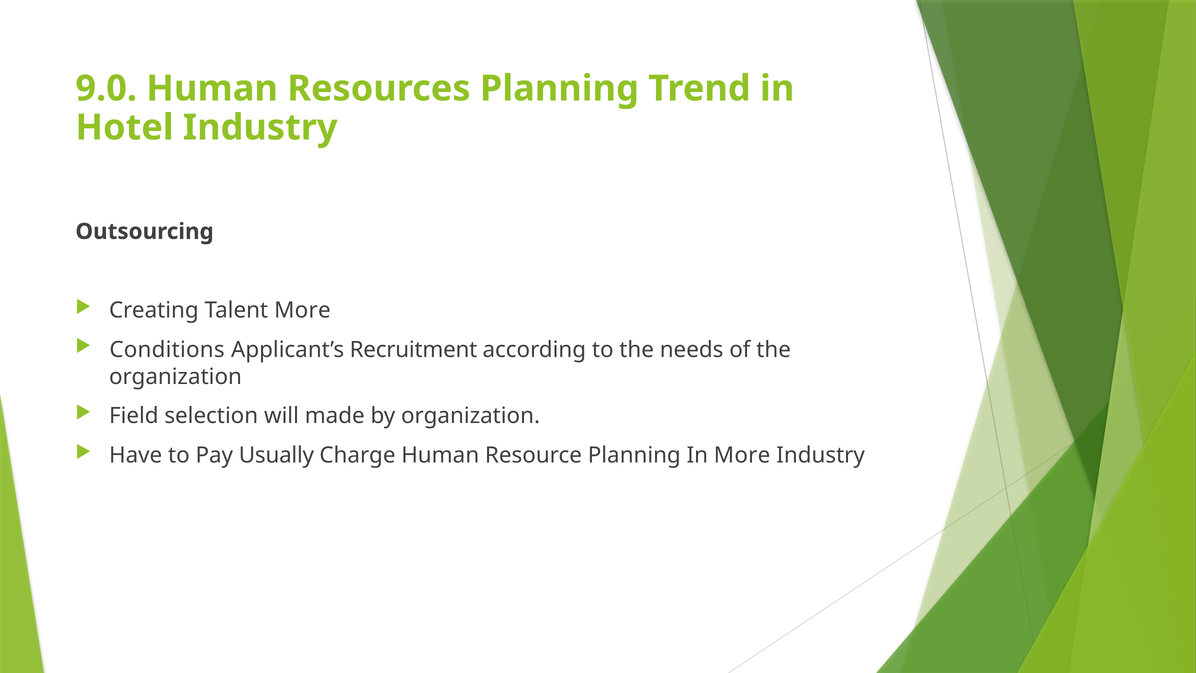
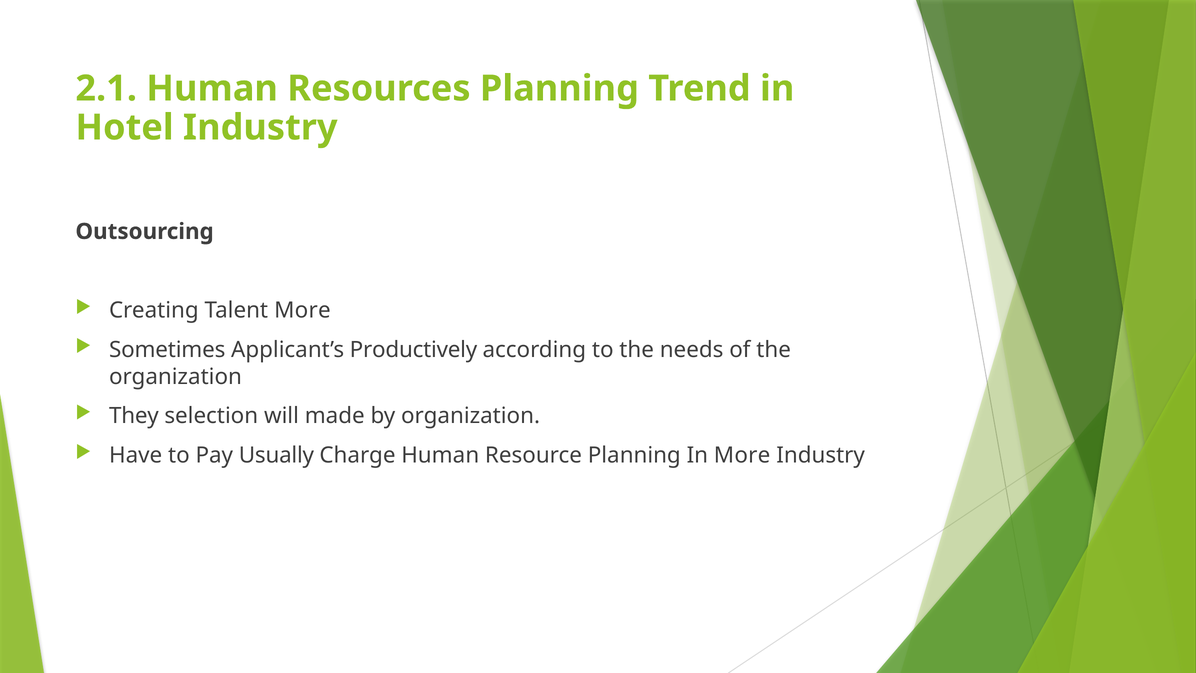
9.0: 9.0 -> 2.1 (106, 88)
Conditions: Conditions -> Sometimes (167, 350)
Recruitment: Recruitment -> Productively (413, 350)
Field: Field -> They (134, 416)
